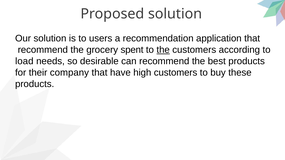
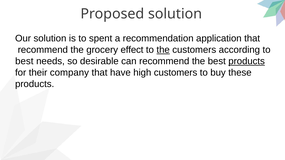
users: users -> spent (101, 39)
spent: spent -> effect (132, 50)
load: load -> best (24, 61)
products underline: none -> present (247, 61)
